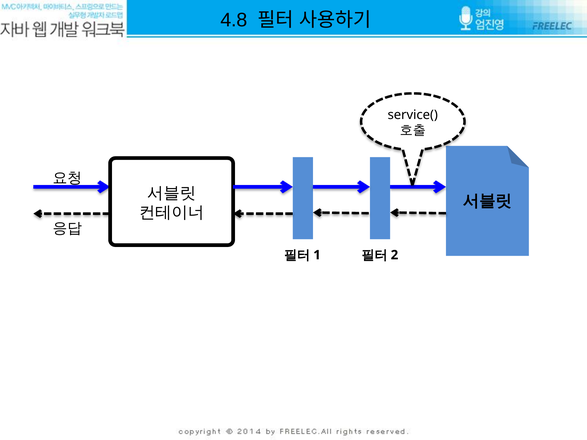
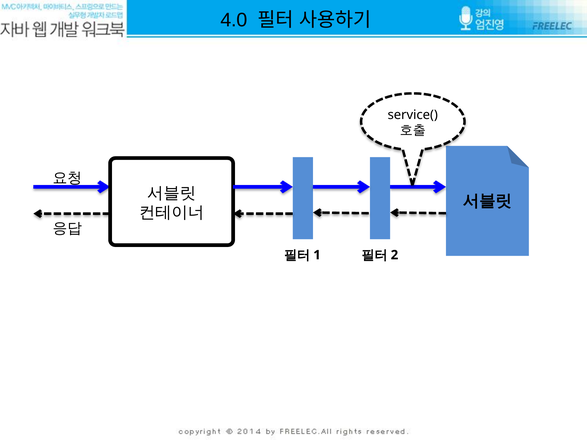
4.8: 4.8 -> 4.0 (234, 20)
